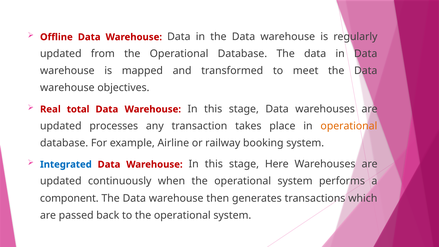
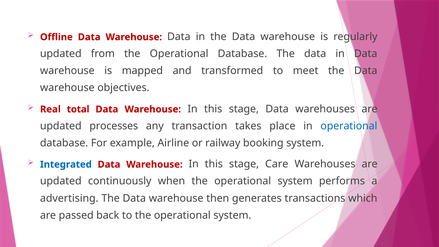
operational colour: orange -> blue (349, 126)
Here: Here -> Care (277, 164)
component: component -> advertising (69, 198)
